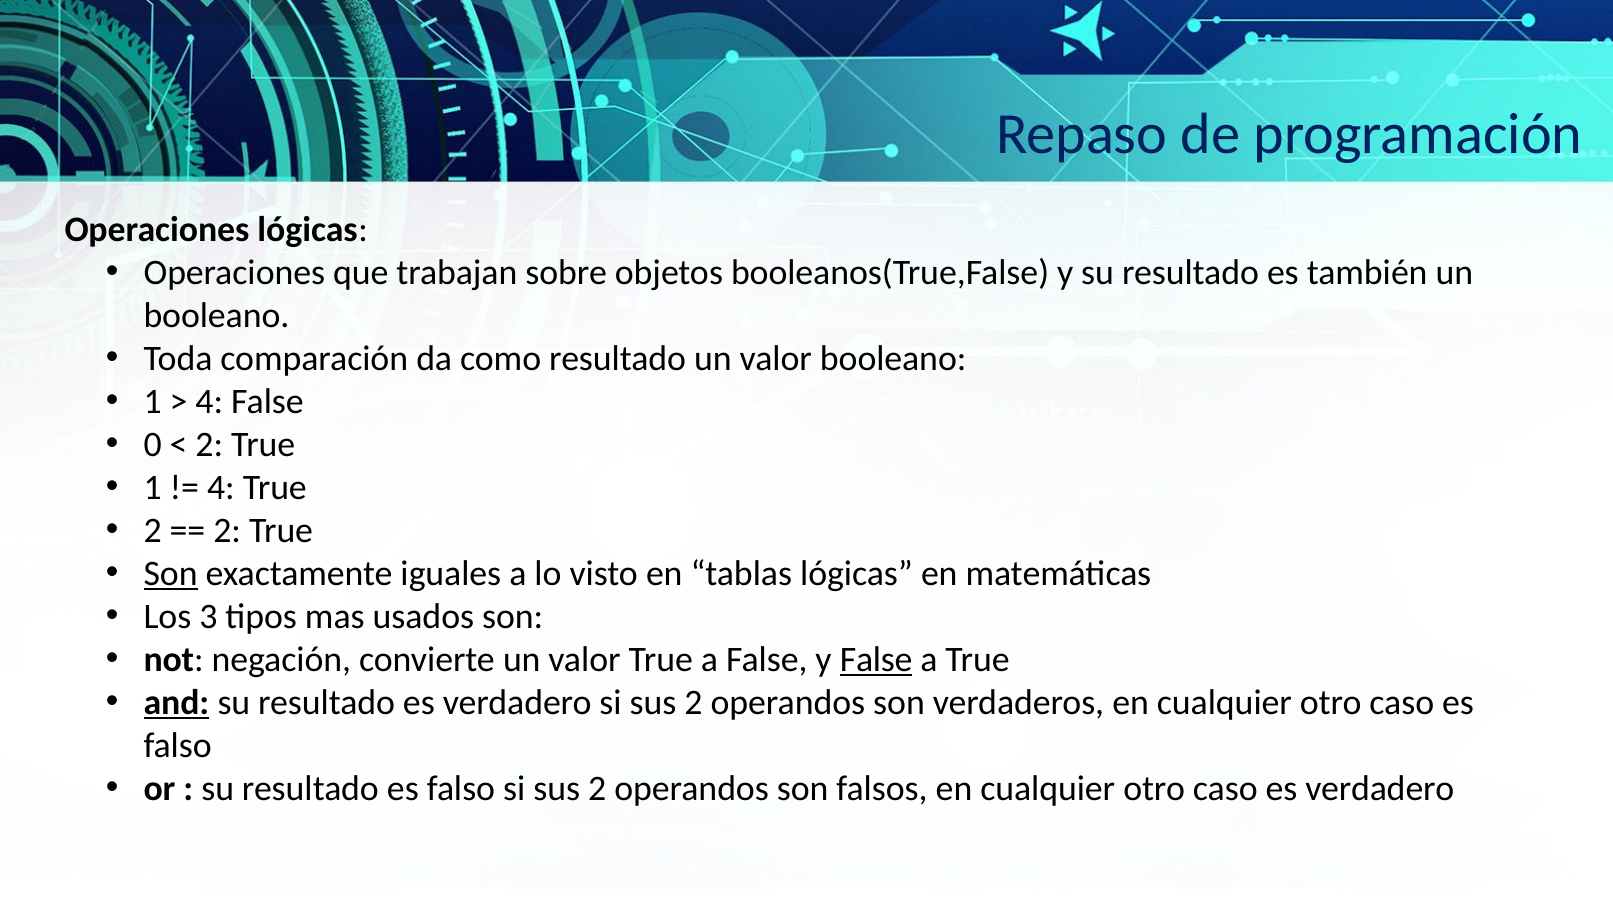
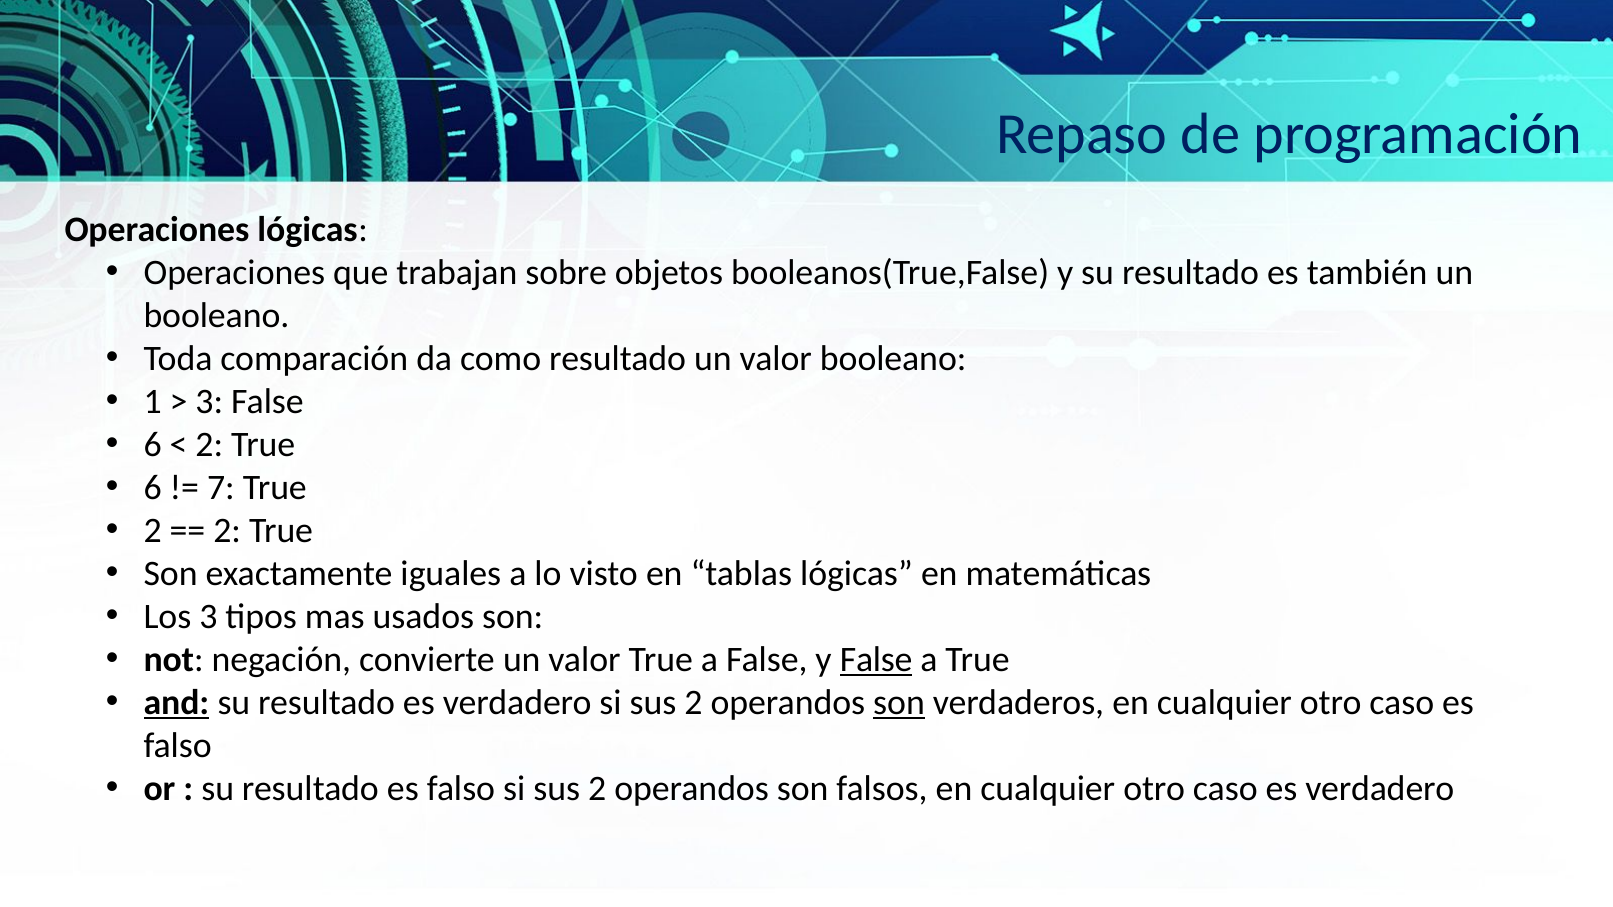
4: 4 -> 3 (209, 402)
0: 0 -> 6 (153, 445)
1: 1 -> 6 (153, 488)
4: 4 -> 7 (221, 488)
Son underline: present -> none (171, 574)
son underline: none -> present (899, 703)
